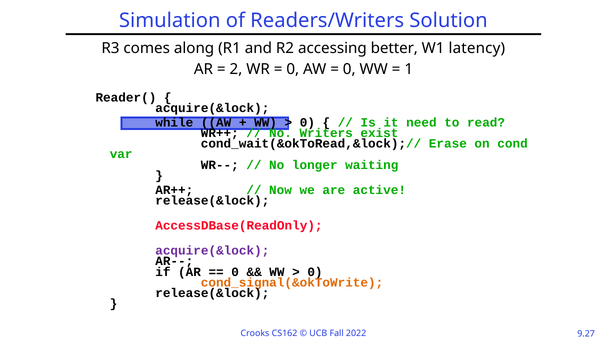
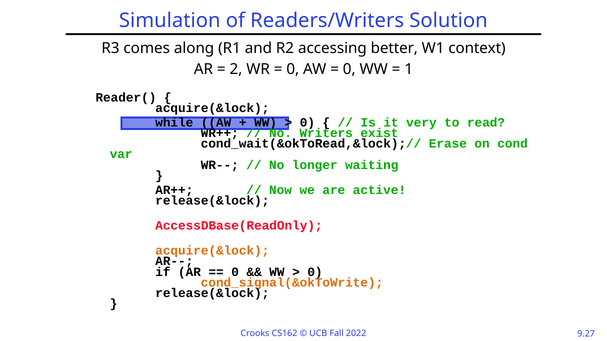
latency: latency -> context (477, 48)
need: need -> very (421, 123)
acquire(&lock colour: purple -> orange (212, 251)
